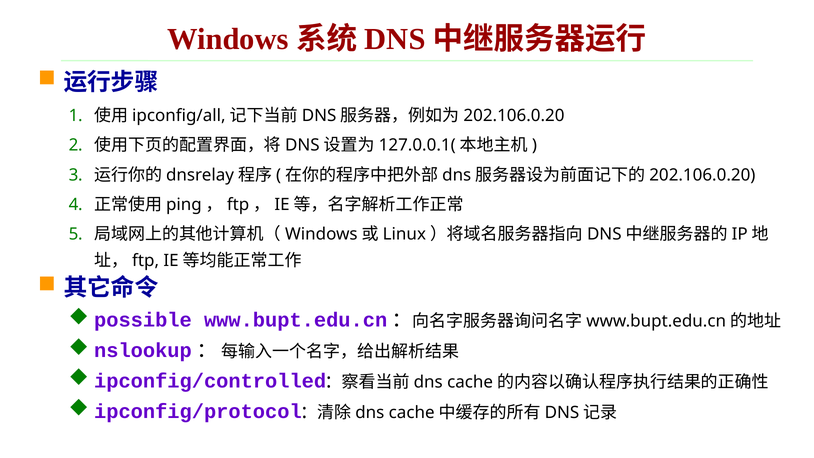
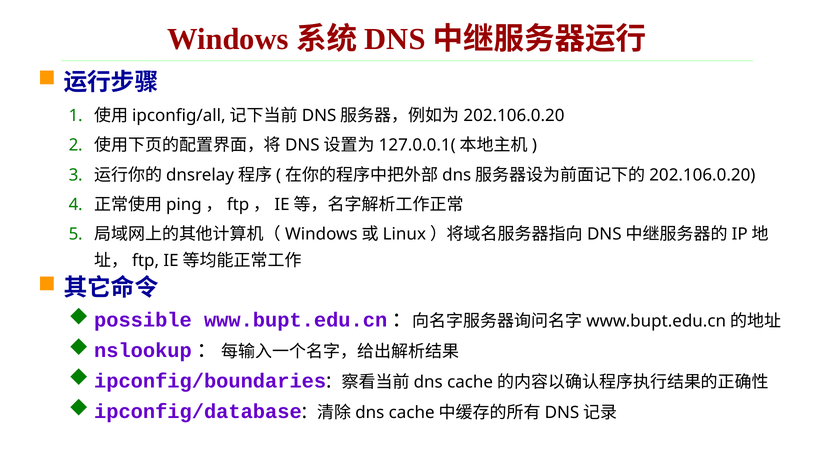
ipconfig/controlled: ipconfig/controlled -> ipconfig/boundaries (210, 381)
ipconfig/protocol: ipconfig/protocol -> ipconfig/database (198, 411)
